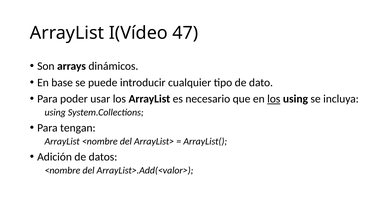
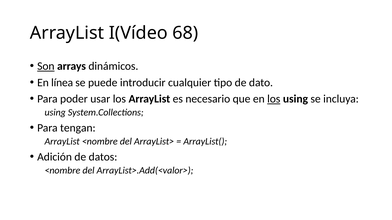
47: 47 -> 68 (185, 33)
Son underline: none -> present (46, 66)
base: base -> línea (62, 83)
